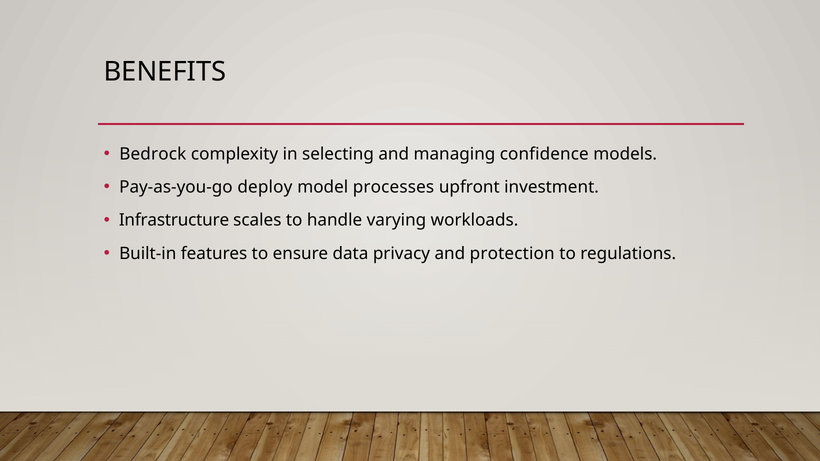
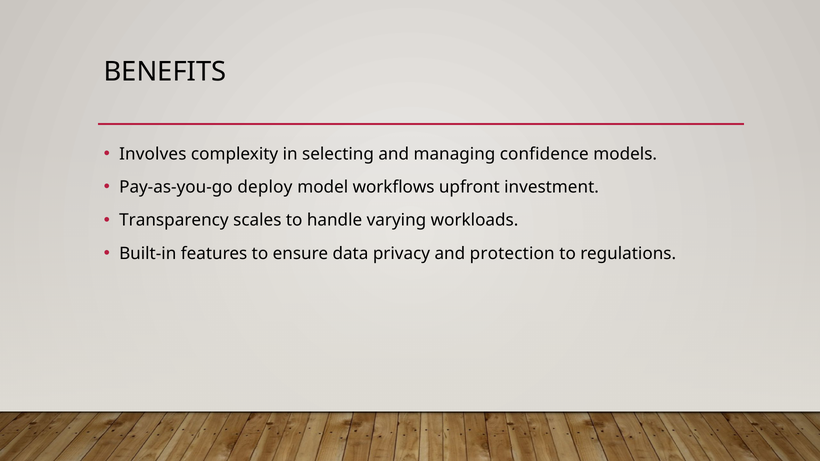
Bedrock: Bedrock -> Involves (153, 154)
processes: processes -> workflows (394, 187)
Infrastructure: Infrastructure -> Transparency (174, 220)
